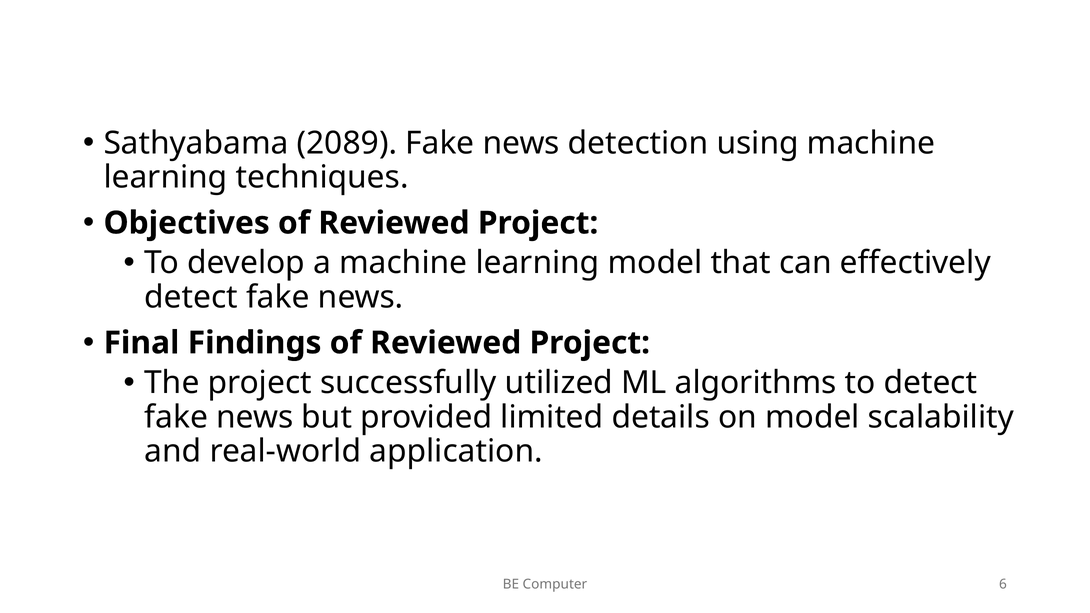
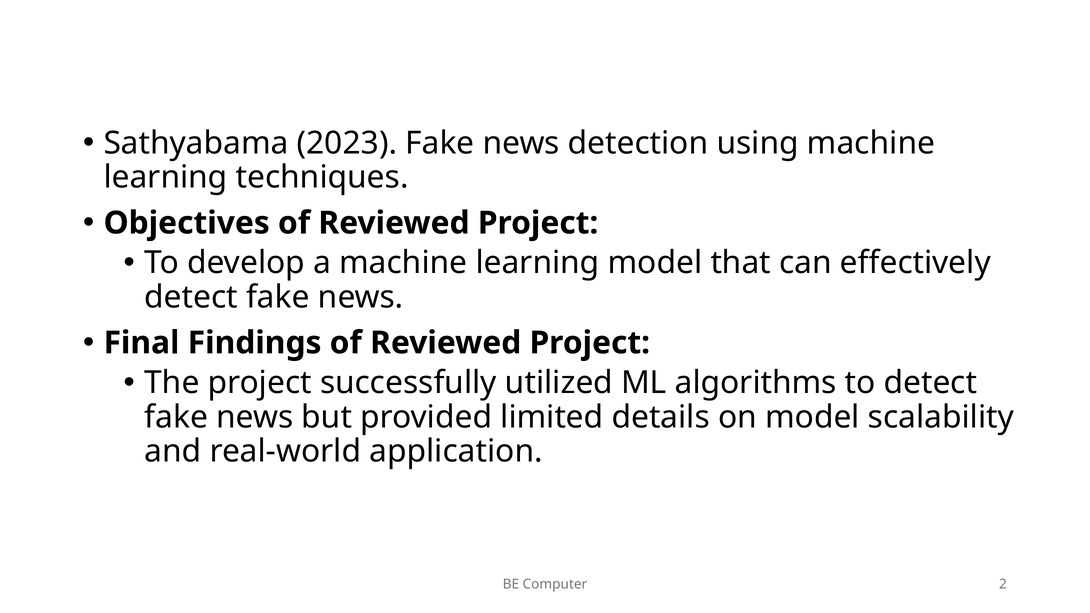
2089: 2089 -> 2023 (347, 143)
6: 6 -> 2 (1003, 584)
